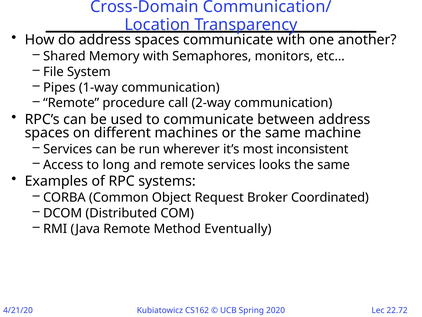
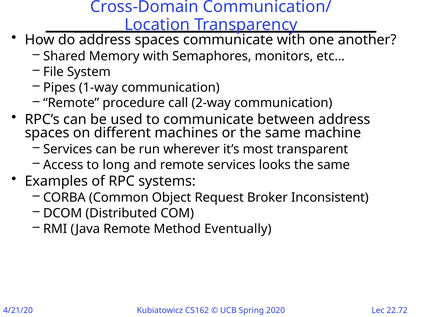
inconsistent: inconsistent -> transparent (312, 149)
Coordinated: Coordinated -> Inconsistent (330, 197)
